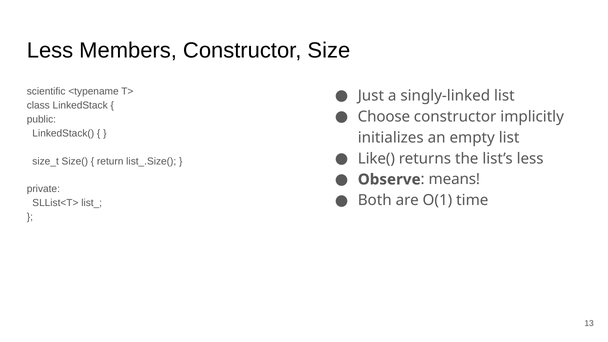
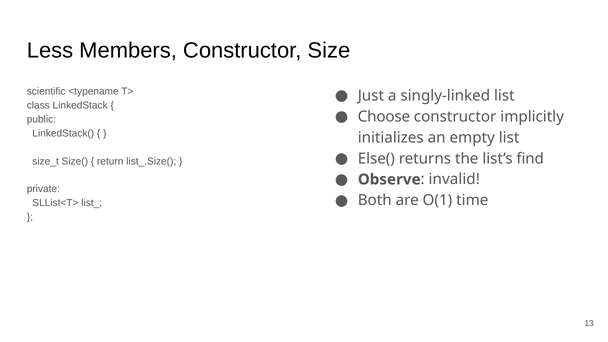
Like(: Like( -> Else( (376, 159)
list’s less: less -> find (530, 159)
means: means -> invalid (454, 179)
